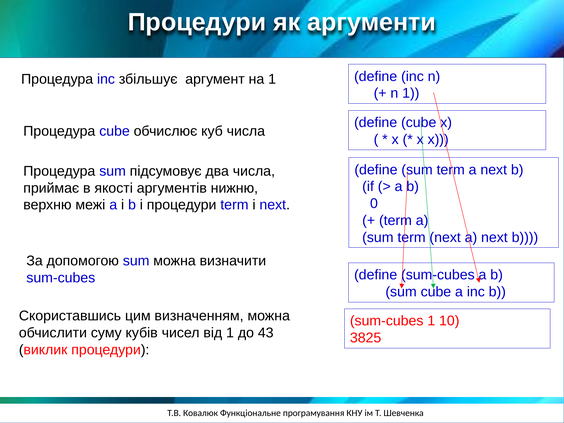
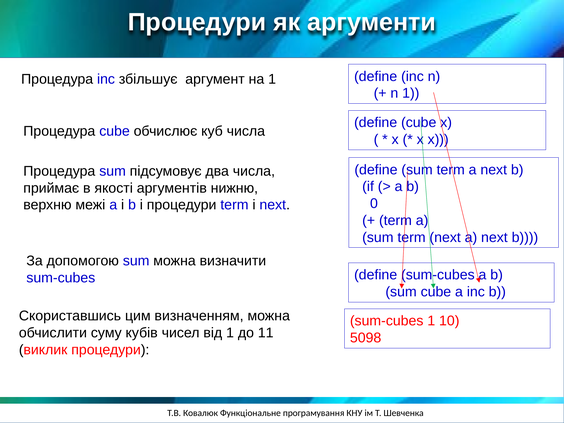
43: 43 -> 11 (266, 333)
3825: 3825 -> 5098 (366, 338)
